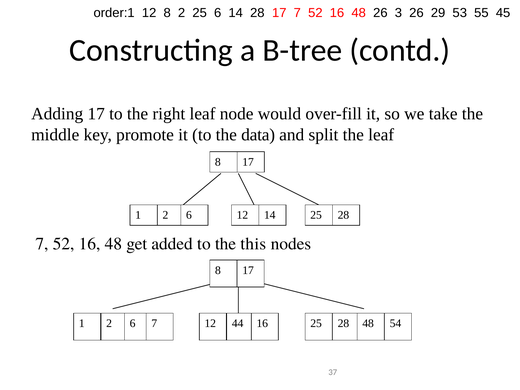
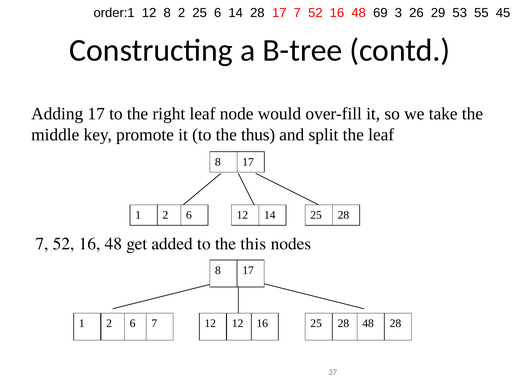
48 26: 26 -> 69 (380, 13)
data: data -> thus (258, 135)
12 44: 44 -> 12 (238, 324)
48 54: 54 -> 28 (395, 324)
